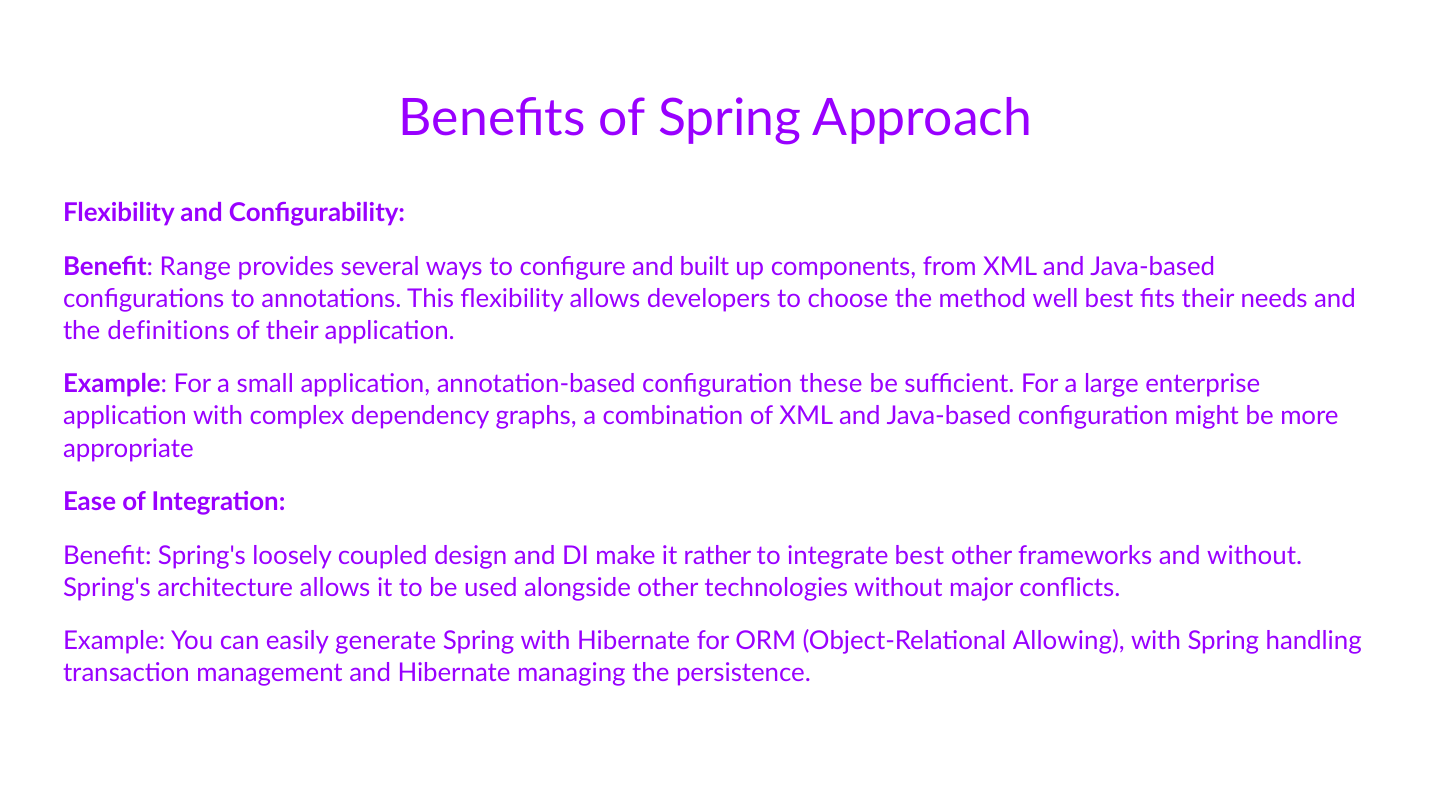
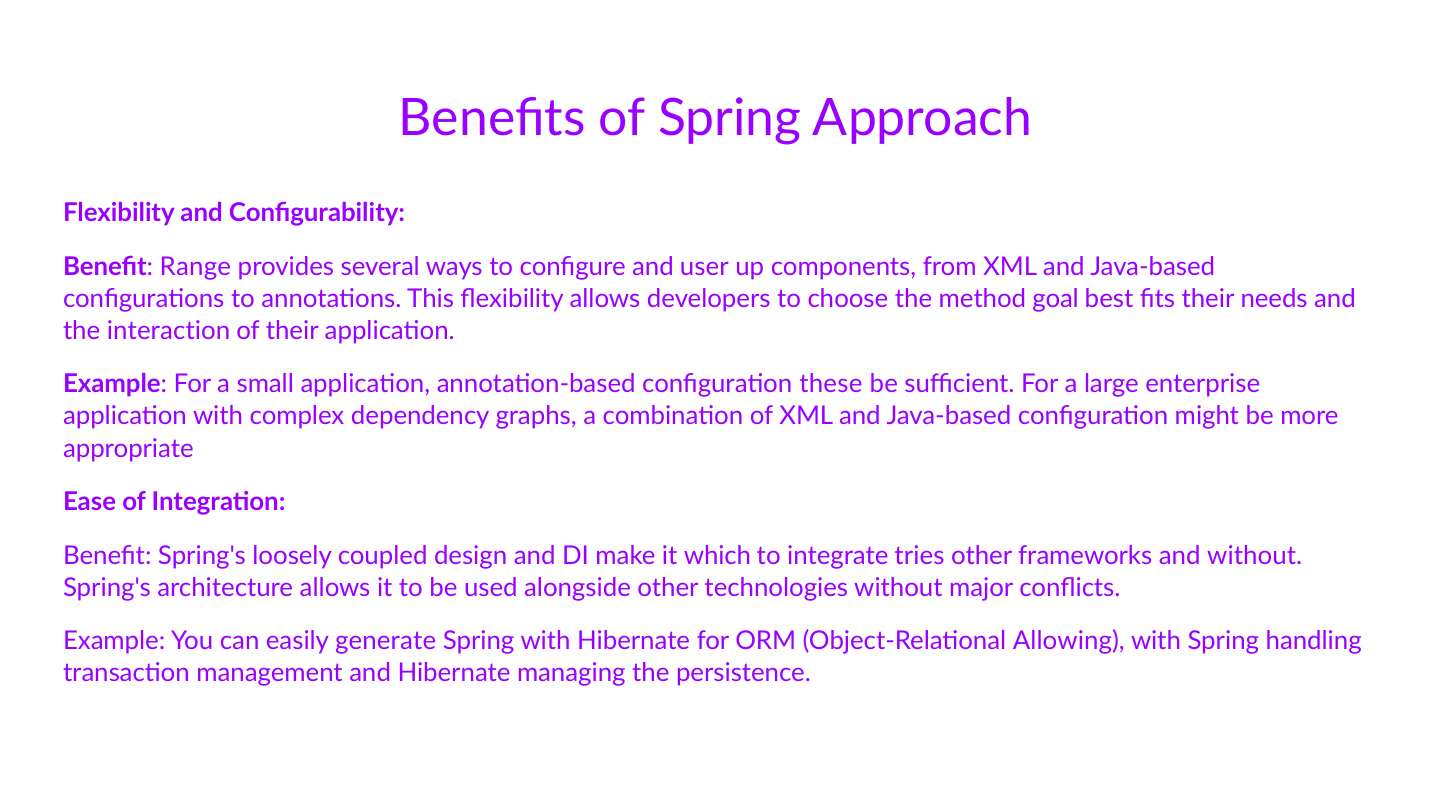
built: built -> user (704, 267)
well: well -> goal (1056, 299)
definitions: definitions -> interaction (169, 331)
rather: rather -> which (717, 556)
integrate best: best -> tries (920, 556)
